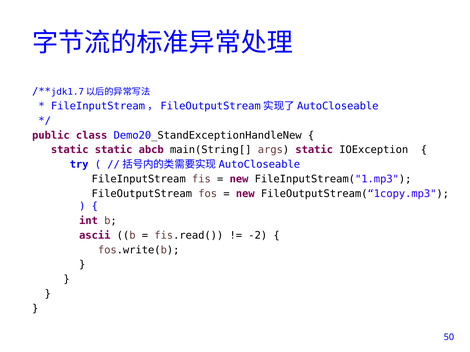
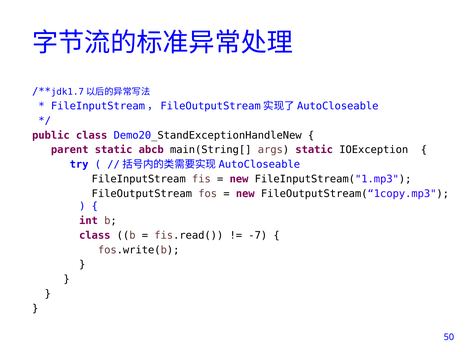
static: static -> parent (70, 150)
ascii: ascii -> class (95, 236)
-2: -2 -> -7 (258, 236)
